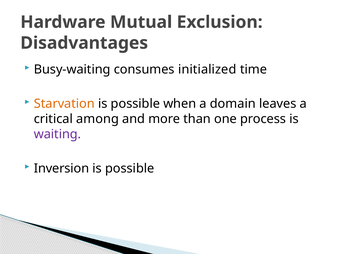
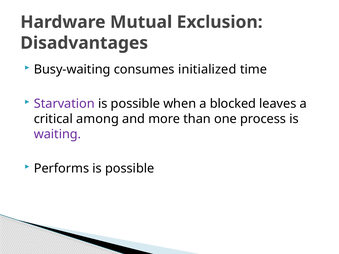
Starvation colour: orange -> purple (64, 104)
domain: domain -> blocked (233, 104)
Inversion: Inversion -> Performs (61, 169)
